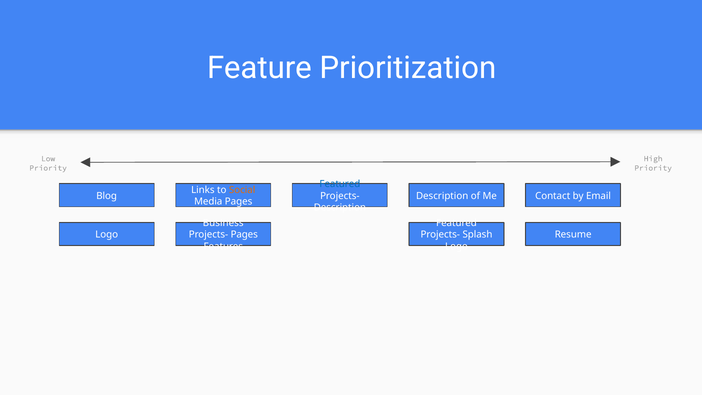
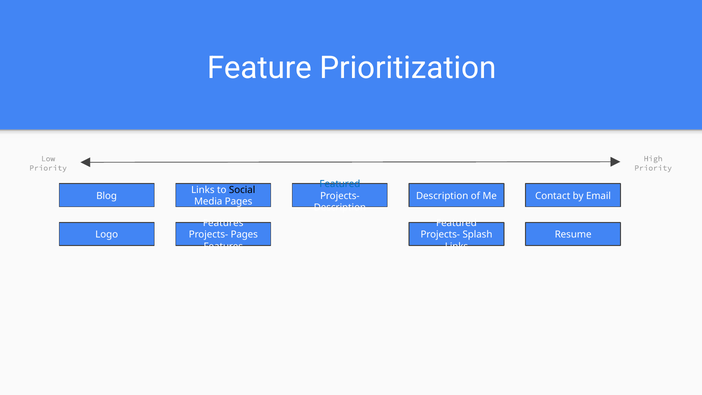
Social colour: orange -> black (242, 190)
Business: Business -> Features (223, 223)
Logo: Logo -> Links (457, 246)
